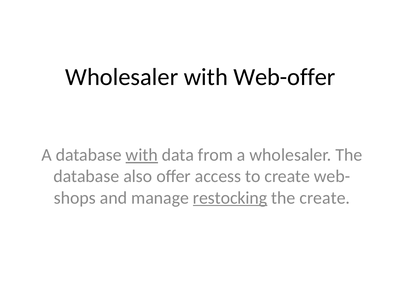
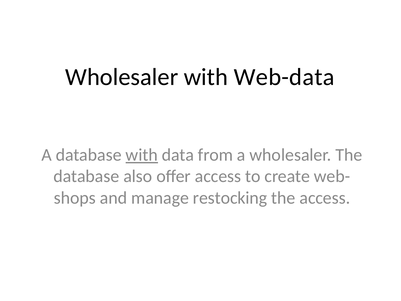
Web-offer: Web-offer -> Web-data (284, 77)
restocking underline: present -> none (230, 198)
the create: create -> access (325, 198)
